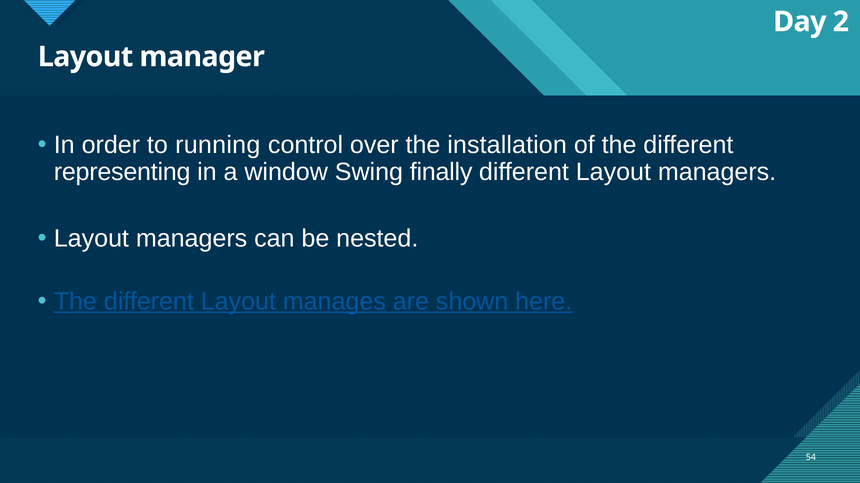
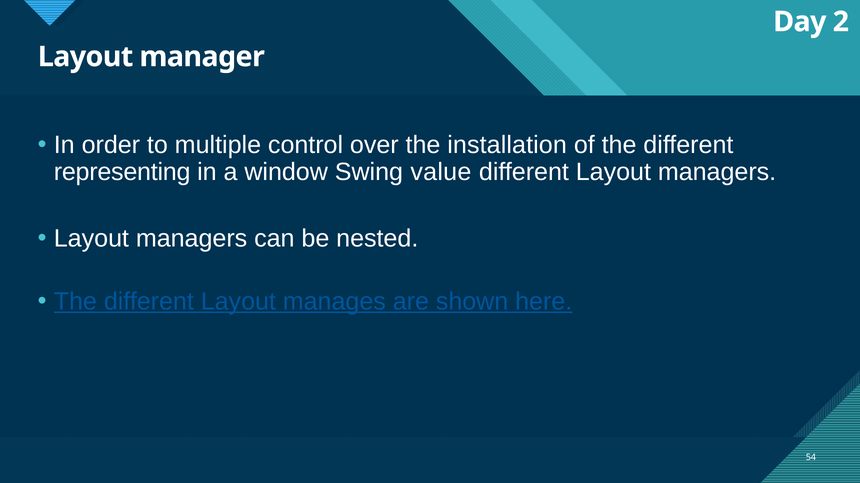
running: running -> multiple (218, 145)
finally: finally -> value (441, 172)
